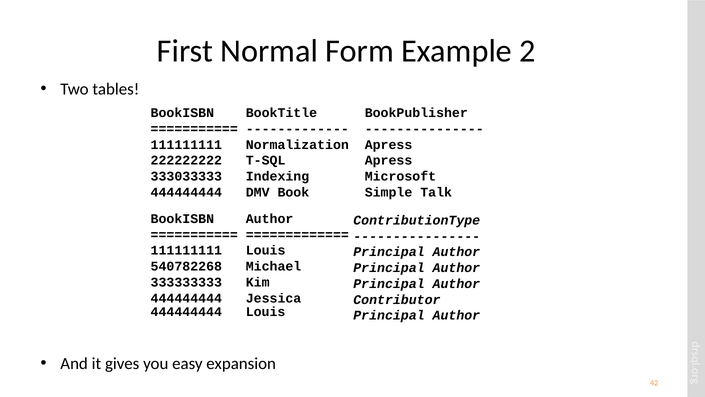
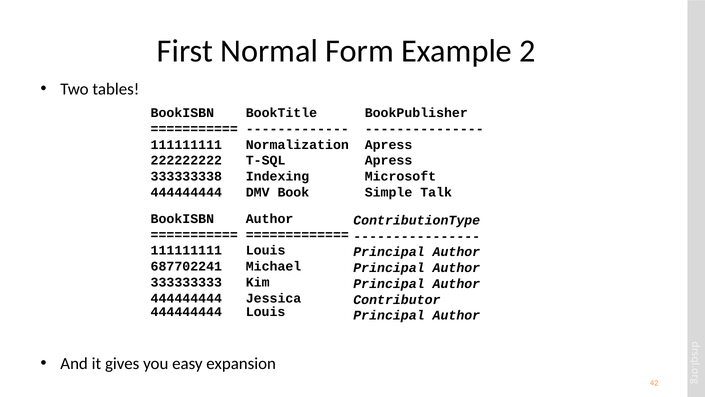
333033333: 333033333 -> 333333338 (186, 176)
540782268: 540782268 -> 687702241 (186, 266)
